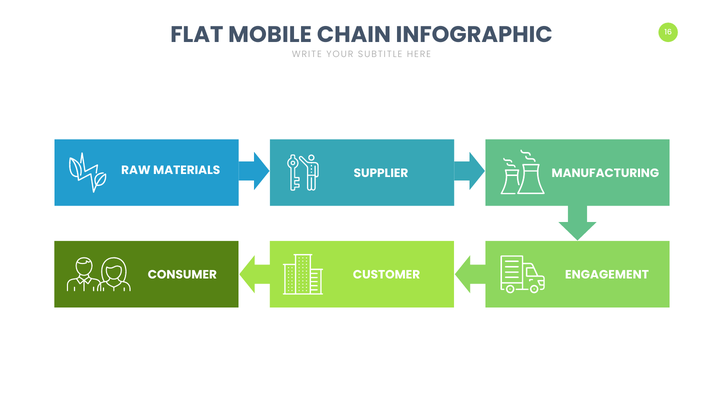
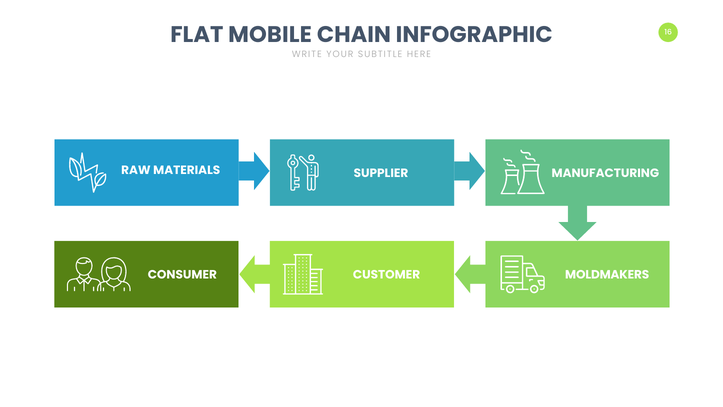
ENGAGEMENT: ENGAGEMENT -> MOLDMAKERS (607, 275)
